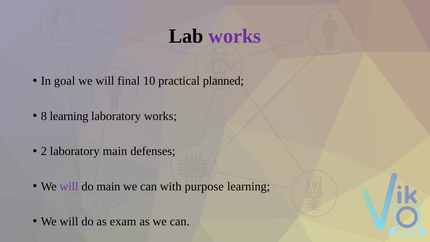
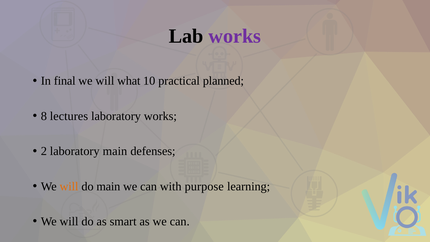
goal: goal -> final (65, 81)
final: final -> what (129, 81)
8 learning: learning -> lectures (69, 116)
will colour: purple -> orange (69, 186)
exam: exam -> smart (123, 221)
